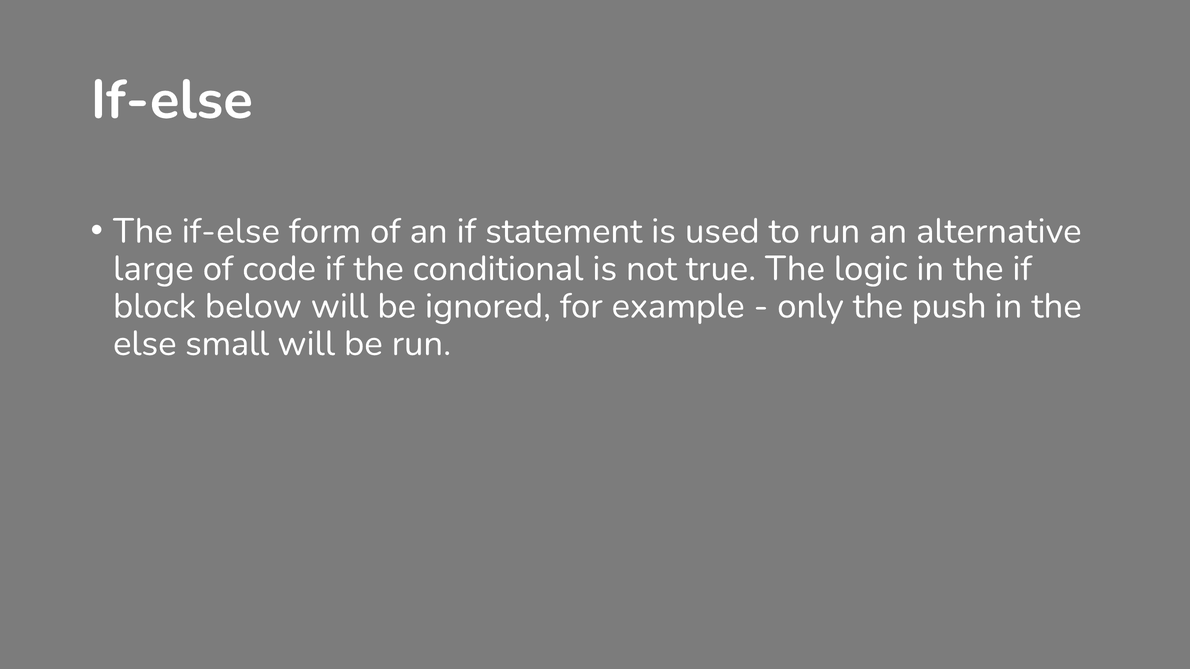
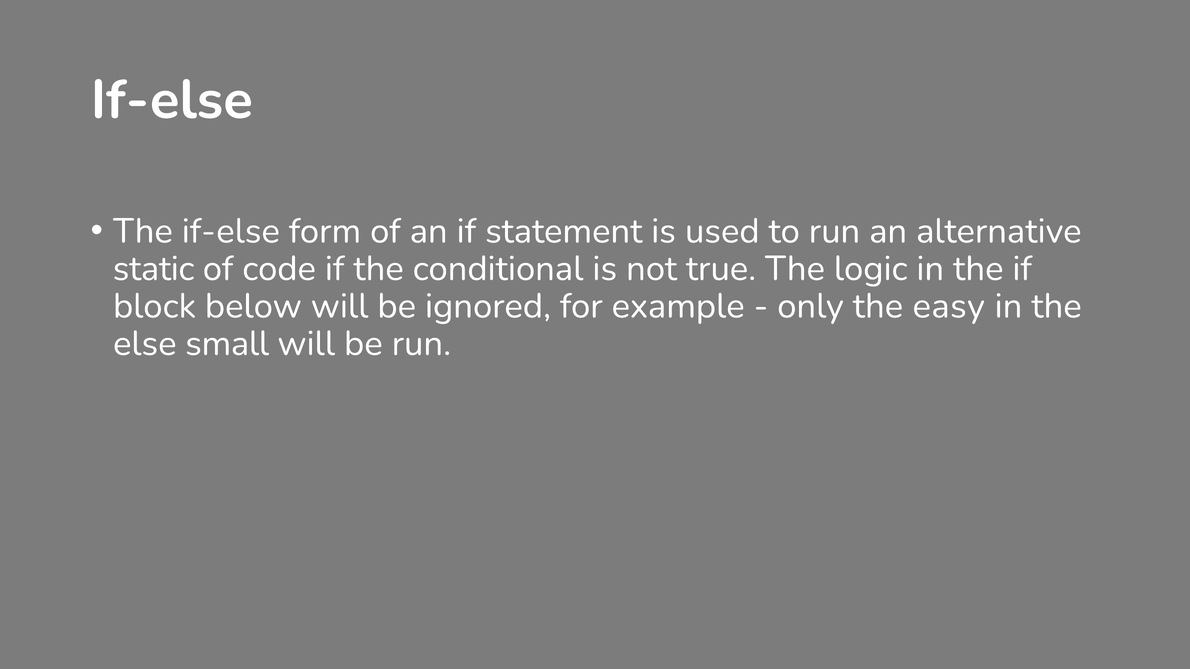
large: large -> static (154, 269)
push: push -> easy (949, 306)
